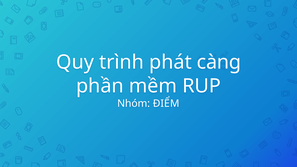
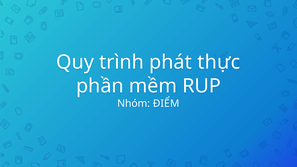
càng: càng -> thực (219, 62)
